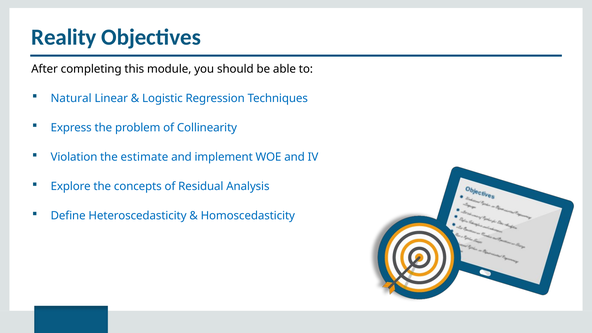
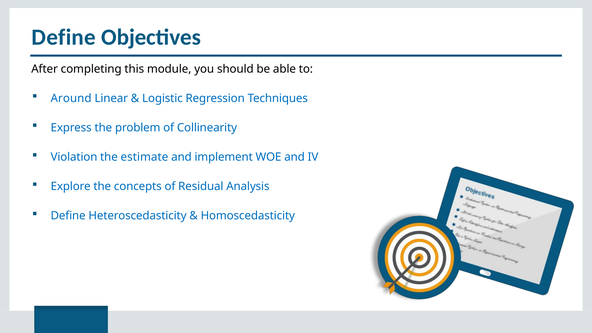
Reality: Reality -> Define (64, 37)
Natural: Natural -> Around (71, 98)
